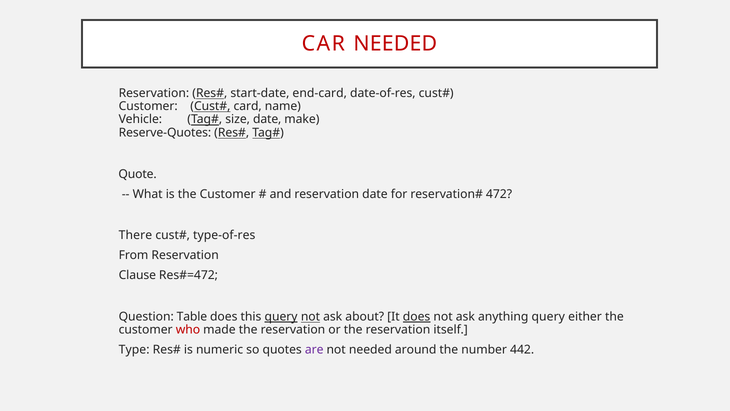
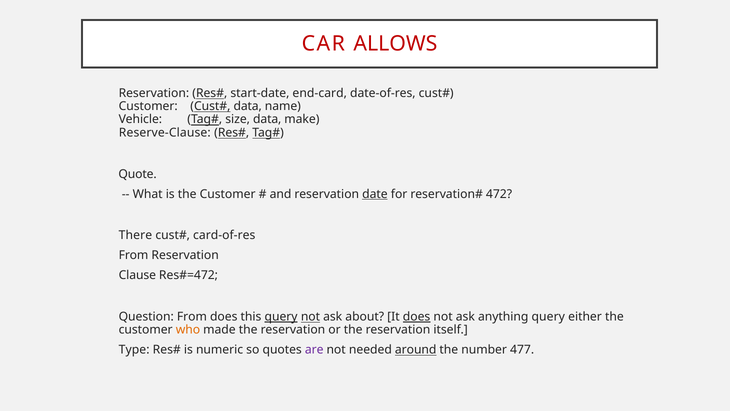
CAR NEEDED: NEEDED -> ALLOWS (395, 44)
card: card -> data (248, 106)
size date: date -> data (267, 119)
Reserve-Quotes: Reserve-Quotes -> Reserve-Clause (165, 132)
date underline: none -> present (375, 194)
type-of-res: type-of-res -> card-of-res (224, 235)
Question Table: Table -> From (192, 317)
who colour: red -> orange (188, 330)
around underline: none -> present (416, 350)
442: 442 -> 477 (522, 350)
